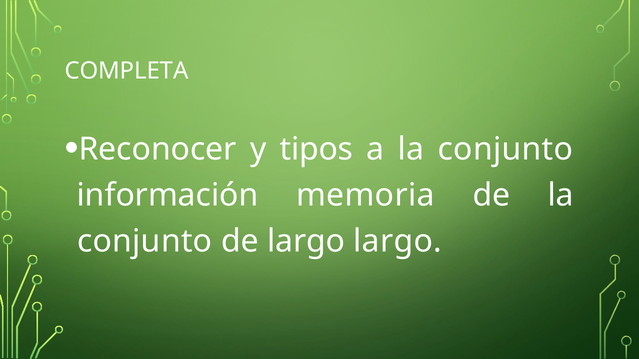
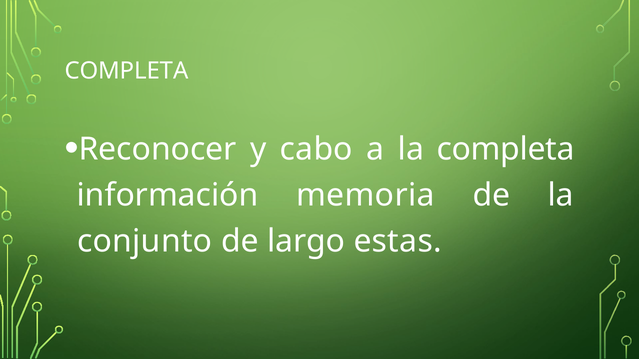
tipos: tipos -> cabo (316, 149)
a la conjunto: conjunto -> completa (506, 149)
largo largo: largo -> estas (398, 241)
